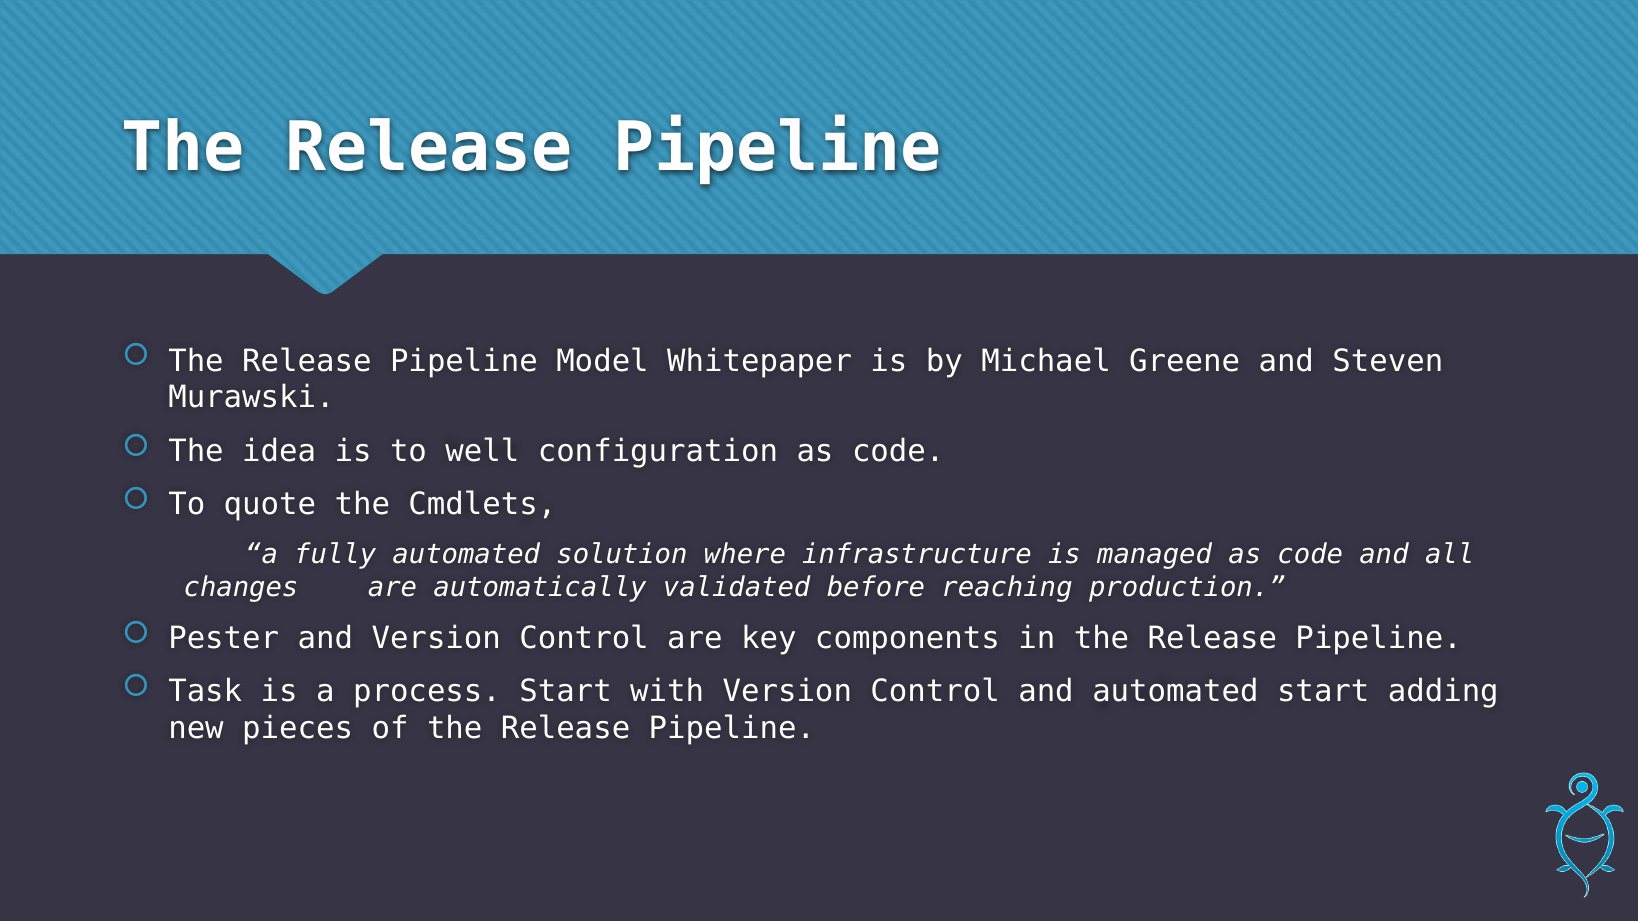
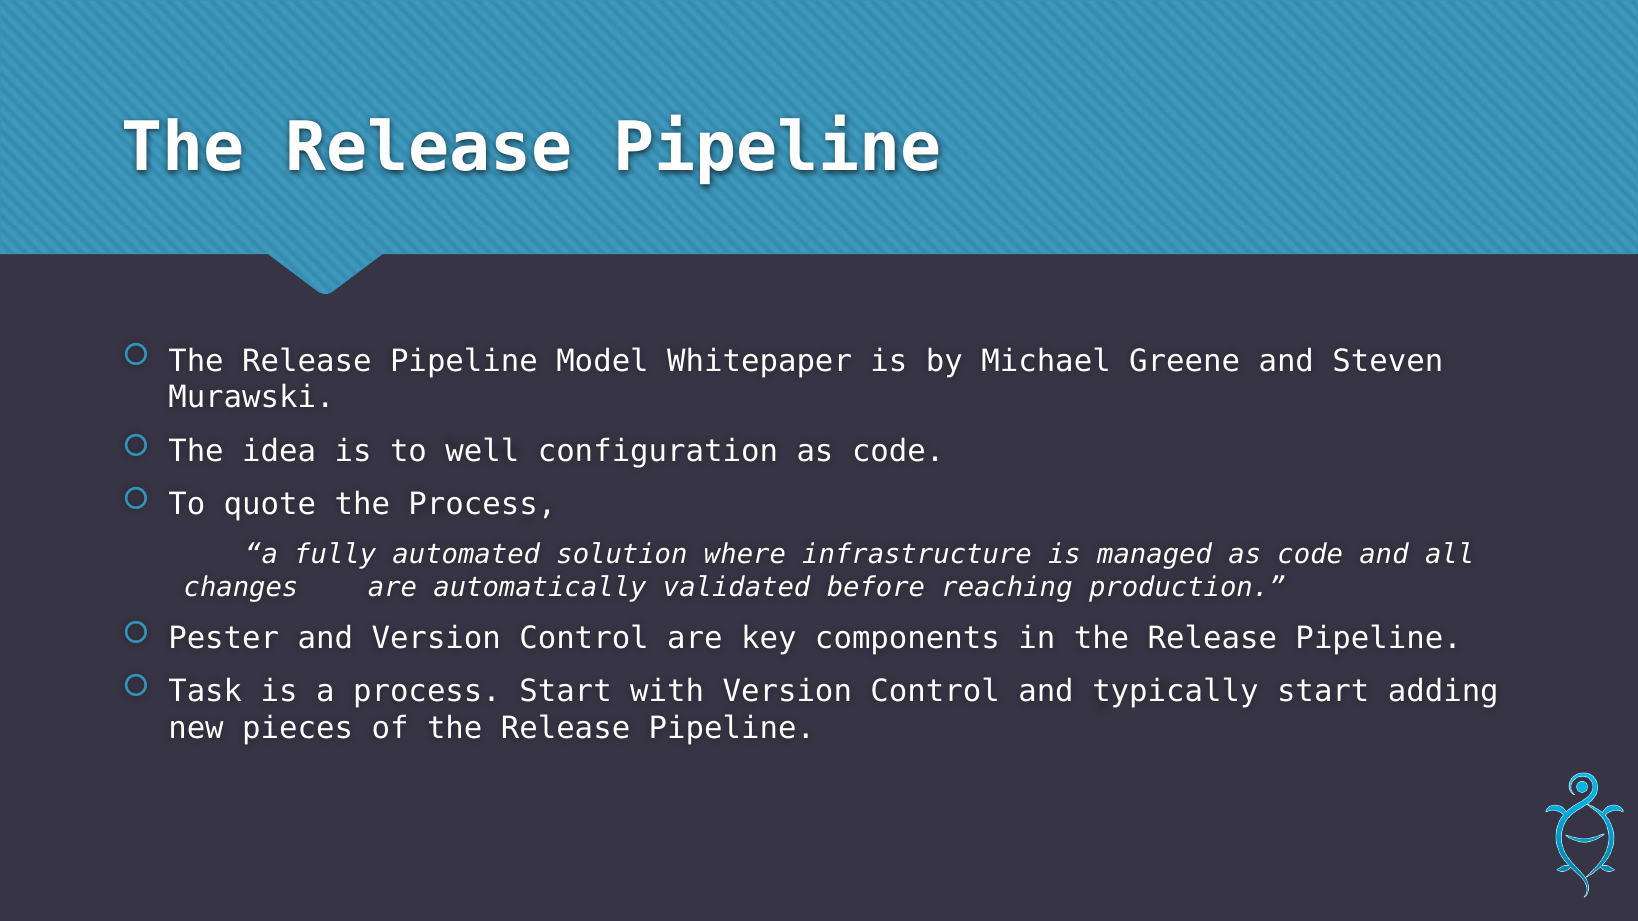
the Cmdlets: Cmdlets -> Process (482, 504)
and automated: automated -> typically (1175, 692)
